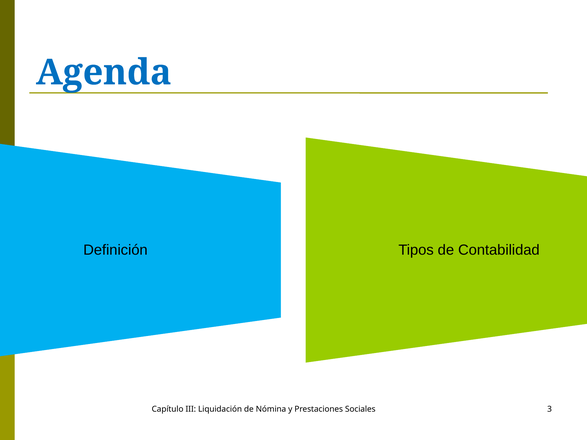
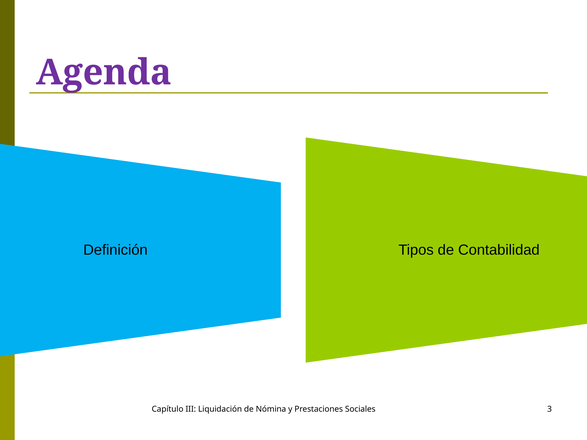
Agenda colour: blue -> purple (104, 73)
